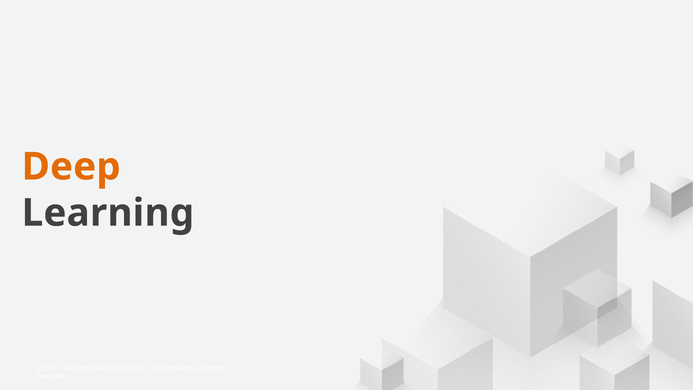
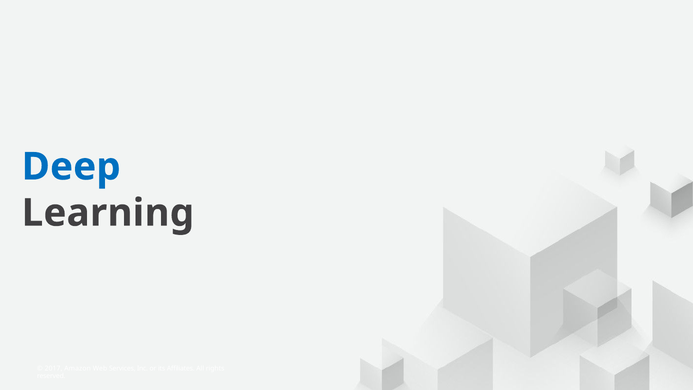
Deep colour: orange -> blue (71, 167)
